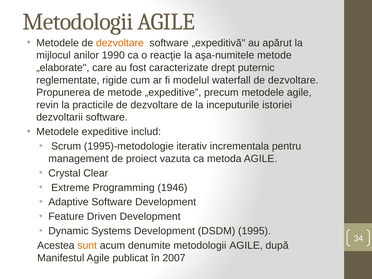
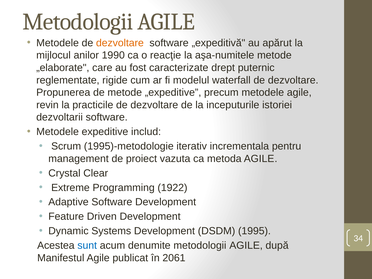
1946: 1946 -> 1922 (172, 188)
sunt colour: orange -> blue (87, 245)
2007: 2007 -> 2061 (174, 258)
